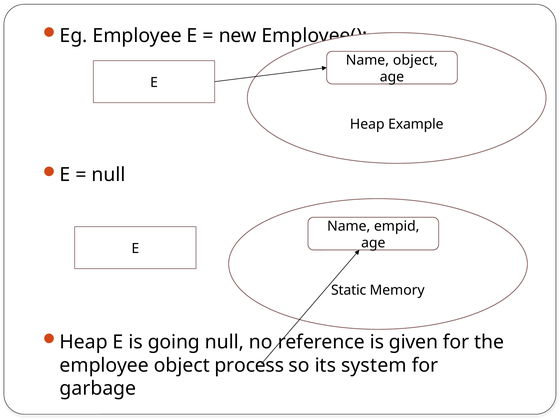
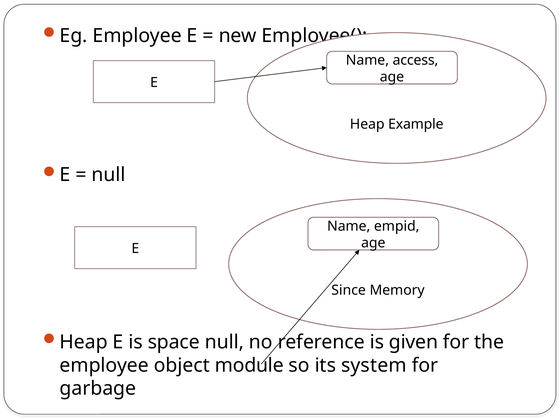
Name object: object -> access (415, 60)
Static: Static -> Since (349, 290)
going: going -> space (174, 342)
process: process -> module (249, 365)
